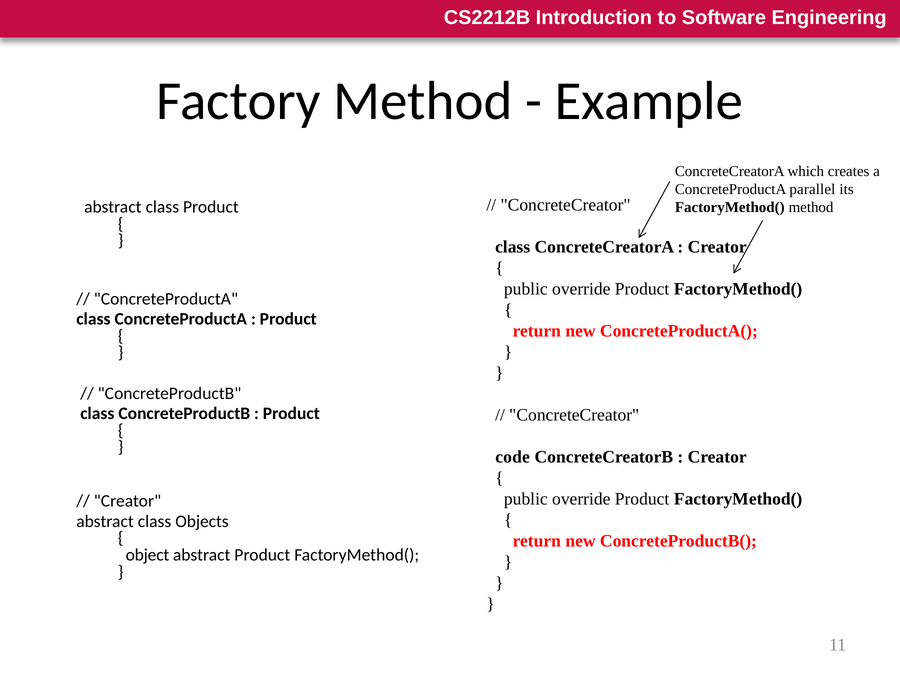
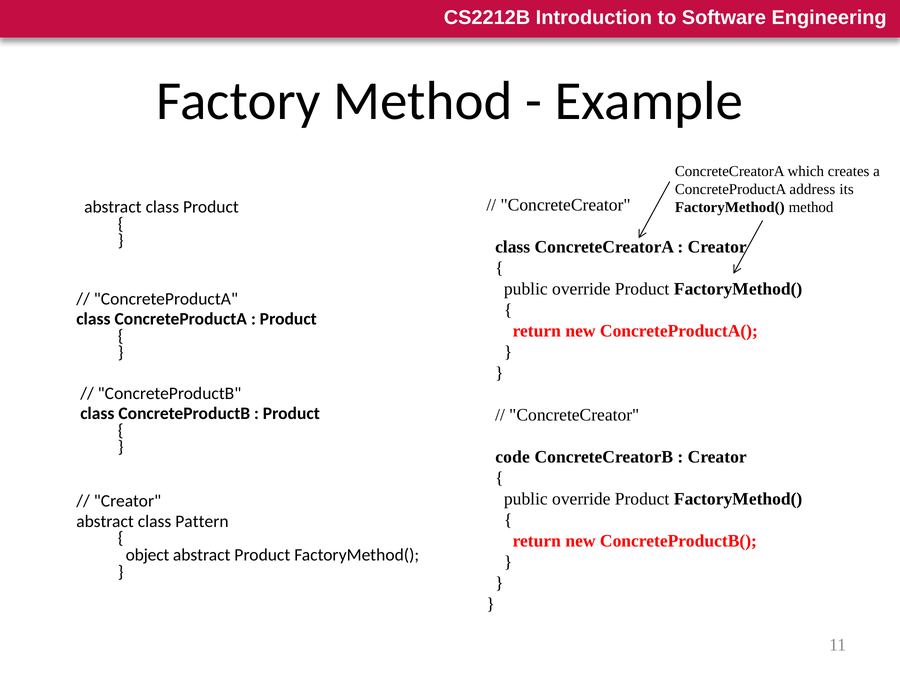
parallel: parallel -> address (812, 189)
Objects: Objects -> Pattern (202, 521)
